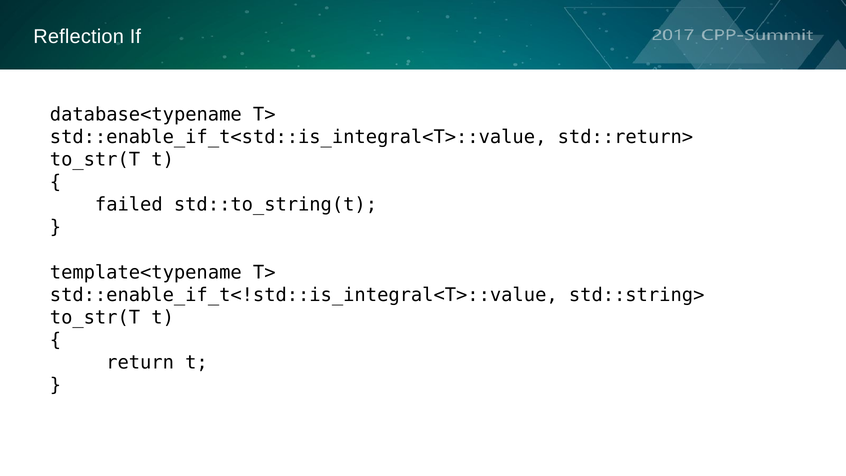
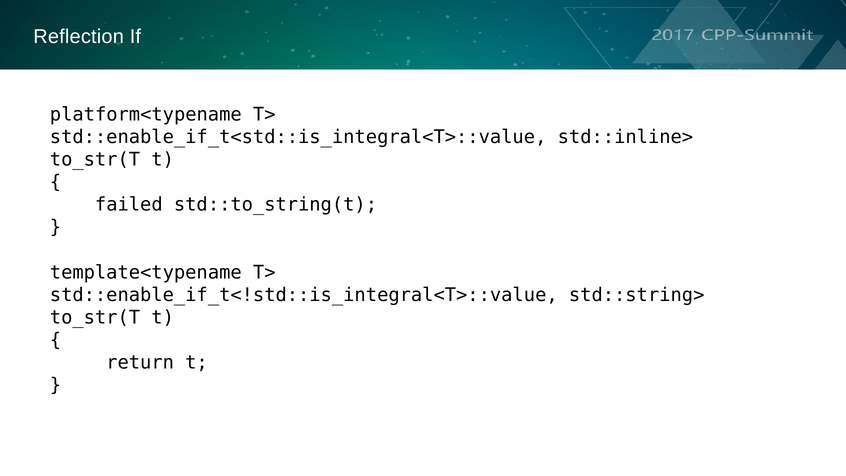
database<typename: database<typename -> platform<typename (146, 114)
std::return>: std::return> -> std::inline> (625, 137)
